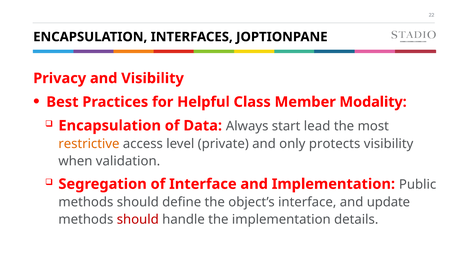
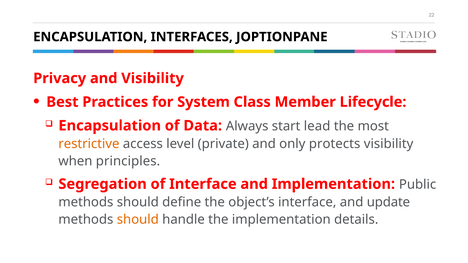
Helpful: Helpful -> System (204, 102)
Modality: Modality -> Lifecycle (373, 102)
validation: validation -> principles (128, 161)
should colour: red -> orange (138, 220)
